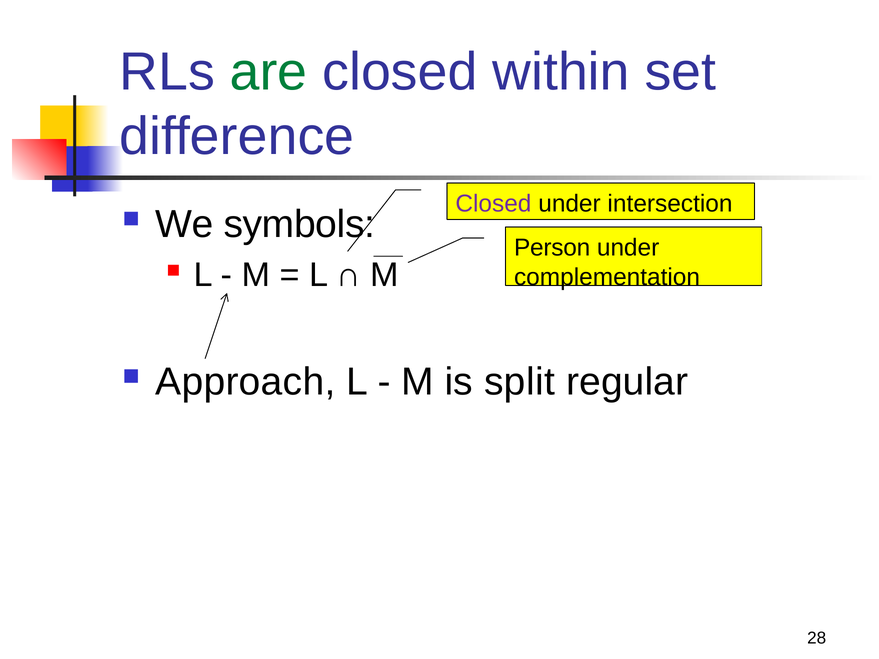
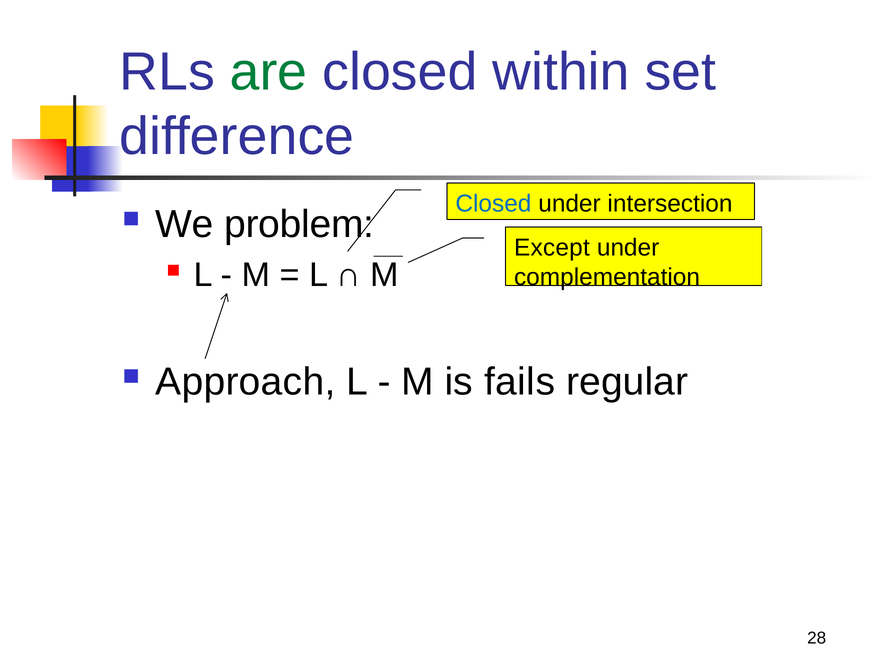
Closed colour: purple -> blue (493, 204)
symbols: symbols -> problem (299, 225)
Person: Person -> Except (552, 248)
split: split -> fails (520, 382)
